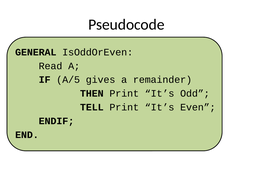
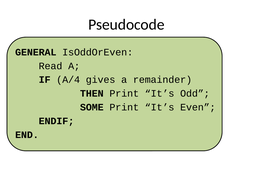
A/5: A/5 -> A/4 (68, 80)
TELL: TELL -> SOME (92, 107)
